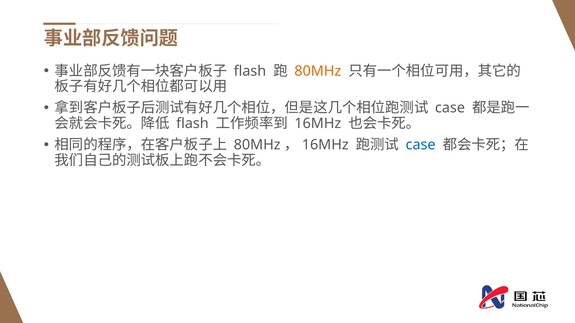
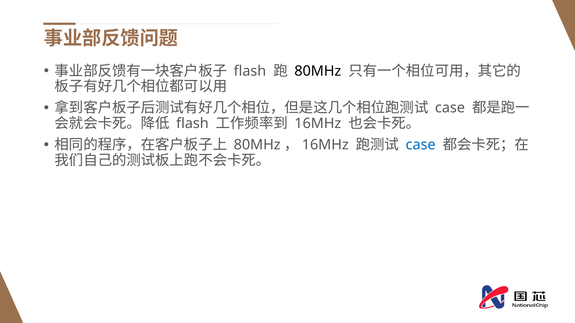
80MHz colour: orange -> black (318, 71)
